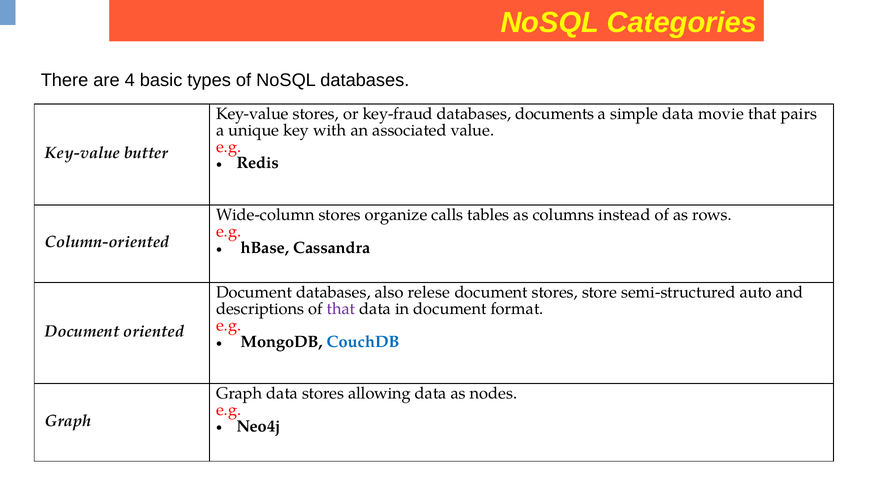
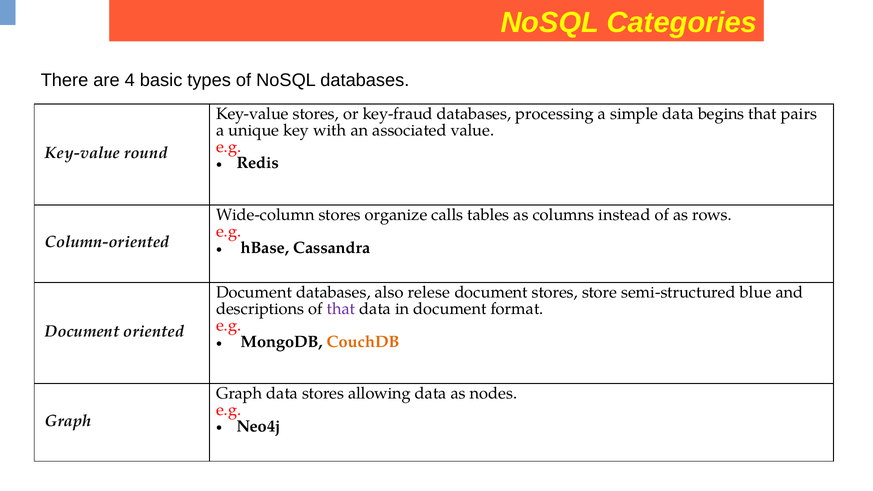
documents: documents -> processing (555, 114)
movie: movie -> begins (721, 114)
butter: butter -> round (146, 153)
auto: auto -> blue (756, 292)
CouchDB colour: blue -> orange (363, 342)
